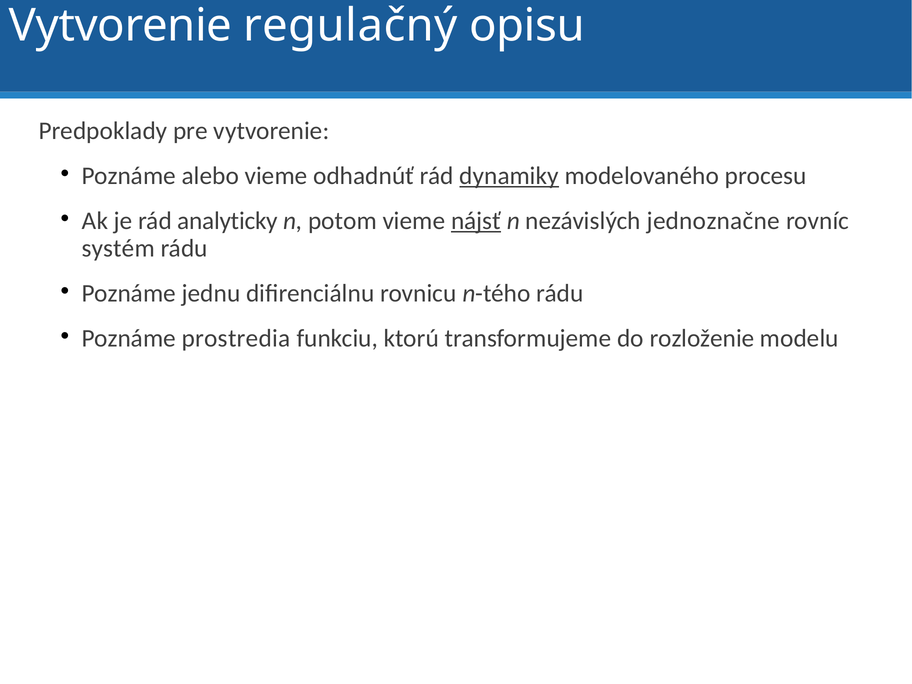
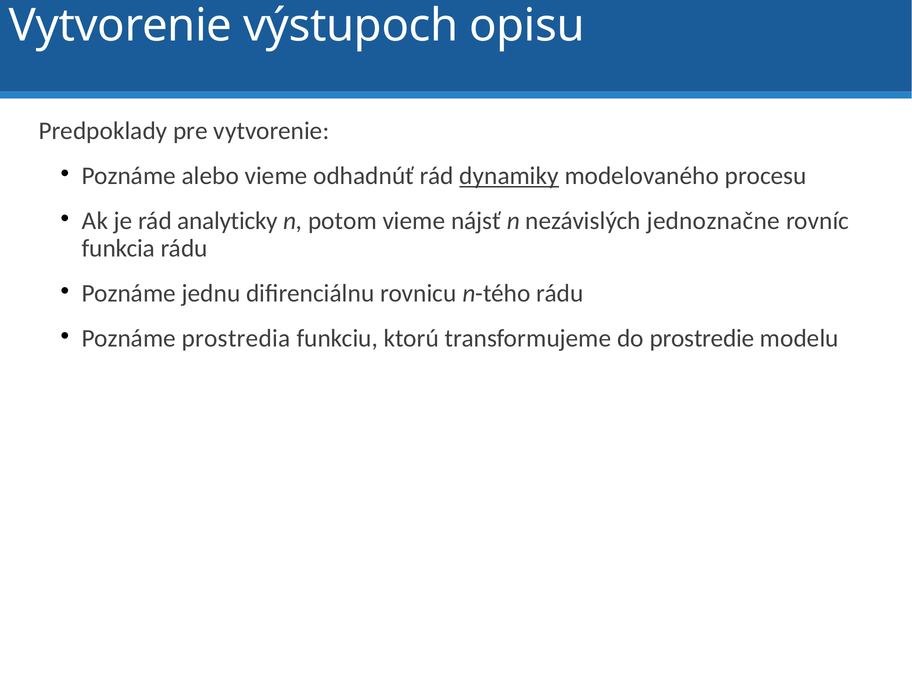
regulačný: regulačný -> výstupoch (351, 26)
nájsť underline: present -> none (476, 221)
systém: systém -> funkcia (119, 248)
rozloženie: rozloženie -> prostredie (702, 339)
